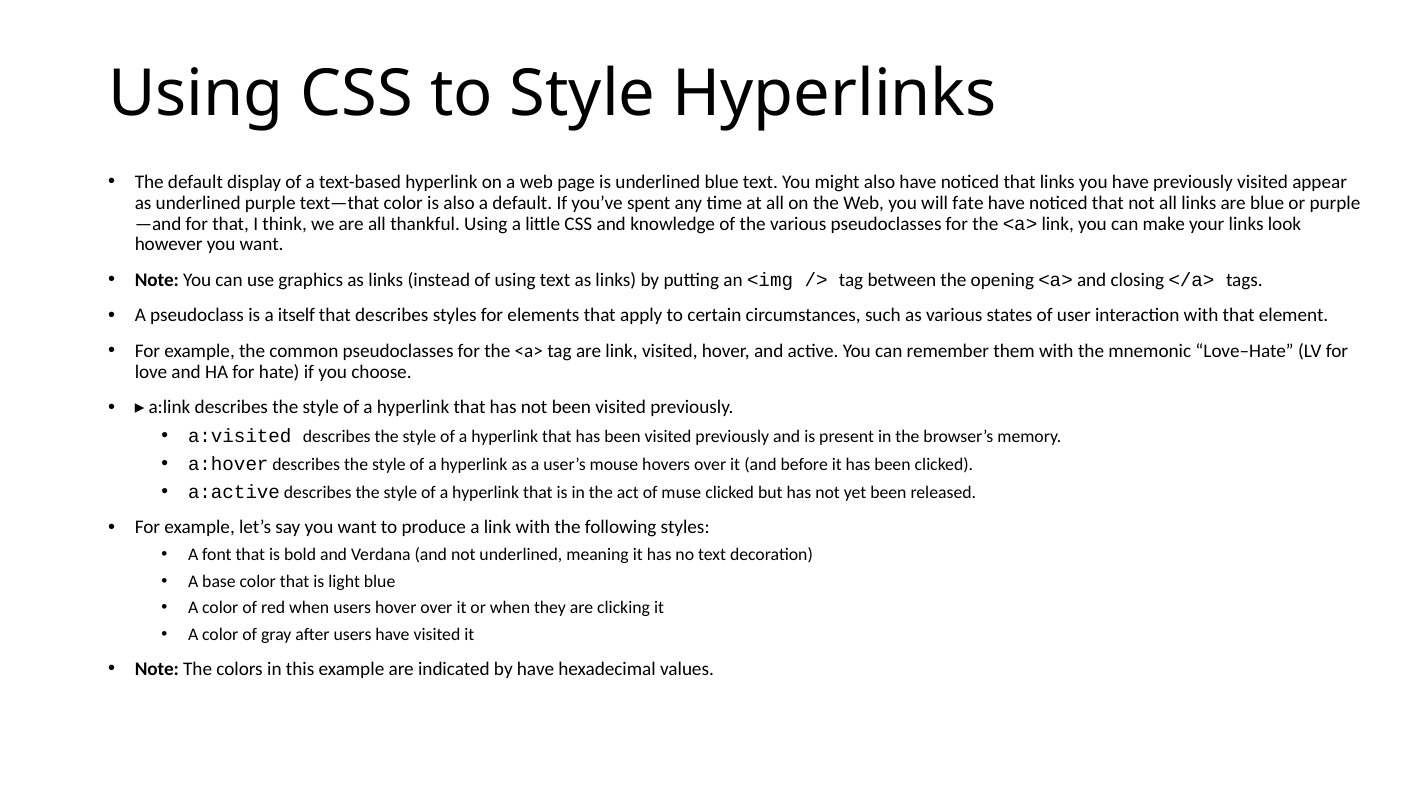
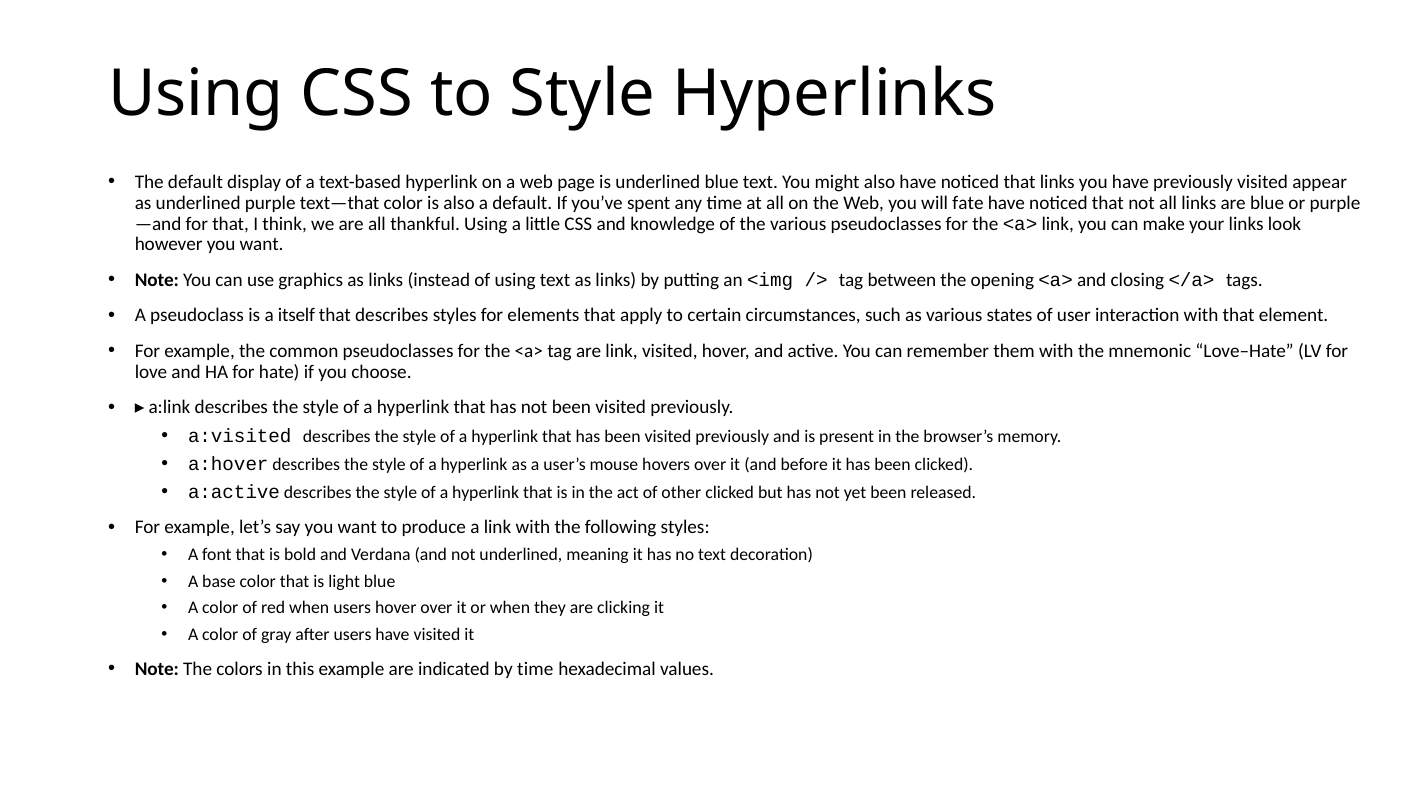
muse: muse -> other (681, 493)
by have: have -> time (535, 669)
